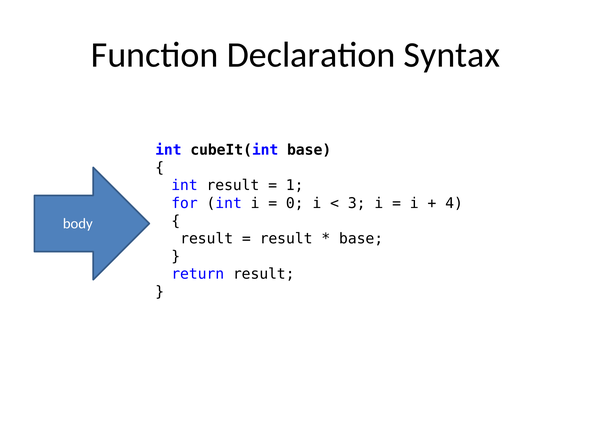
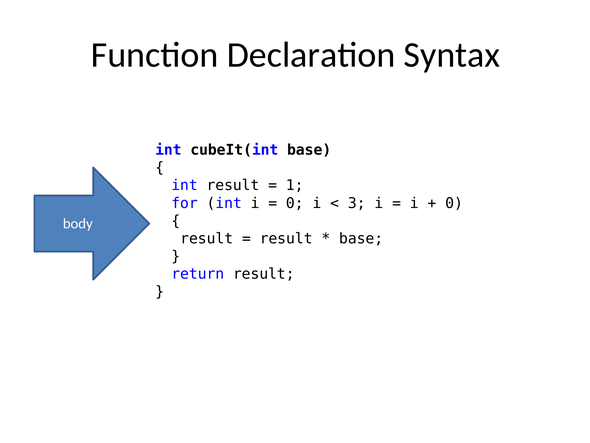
4: 4 -> 0 (454, 203)
